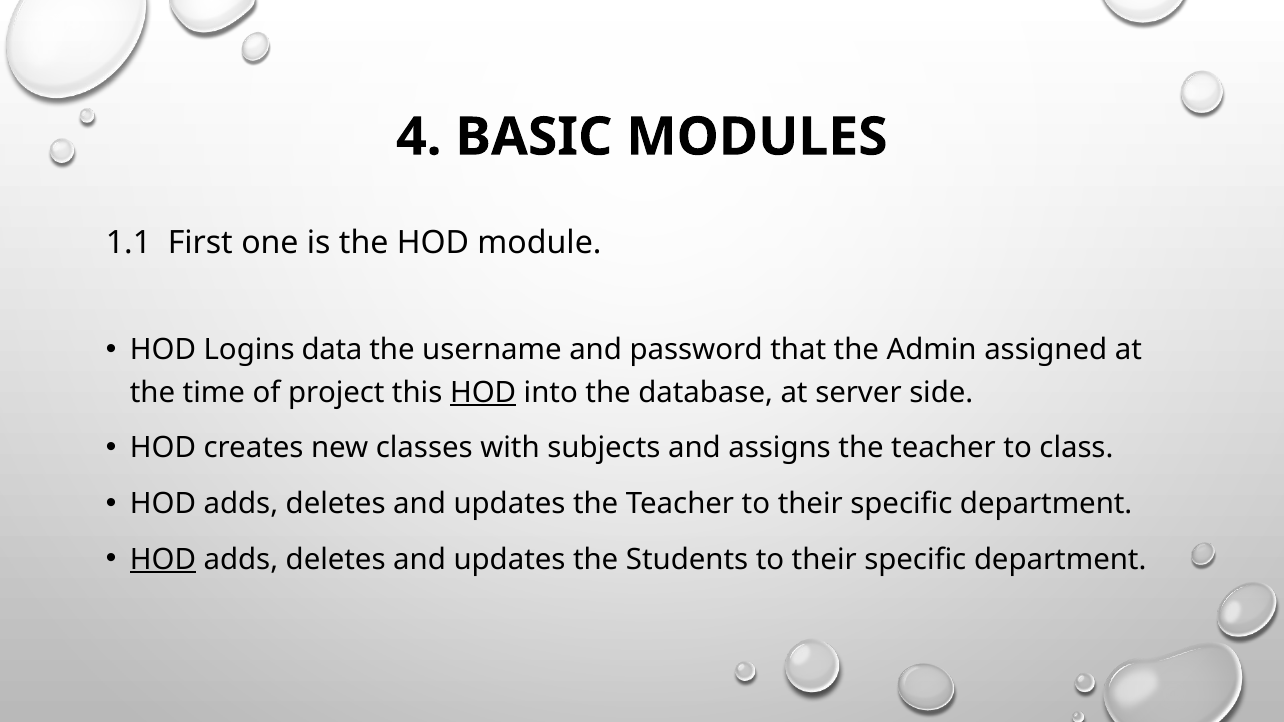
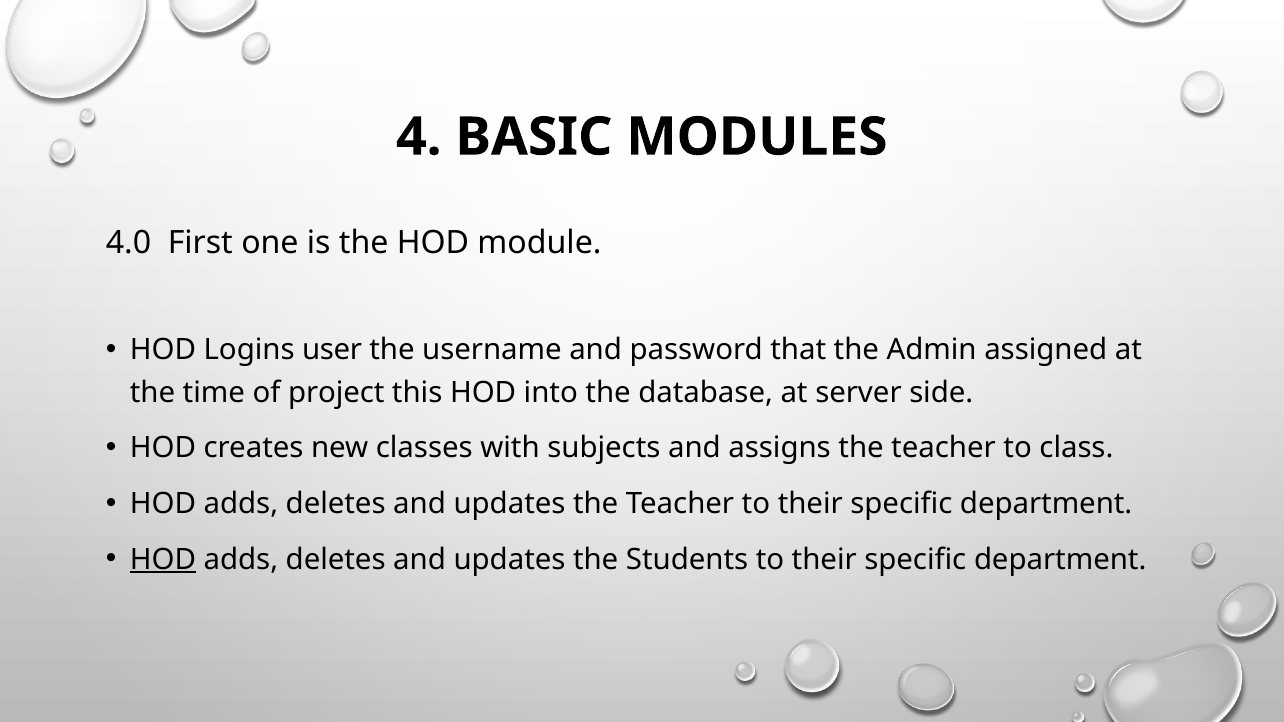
1.1: 1.1 -> 4.0 (129, 243)
data: data -> user (332, 350)
HOD underline: present -> none (483, 393)
